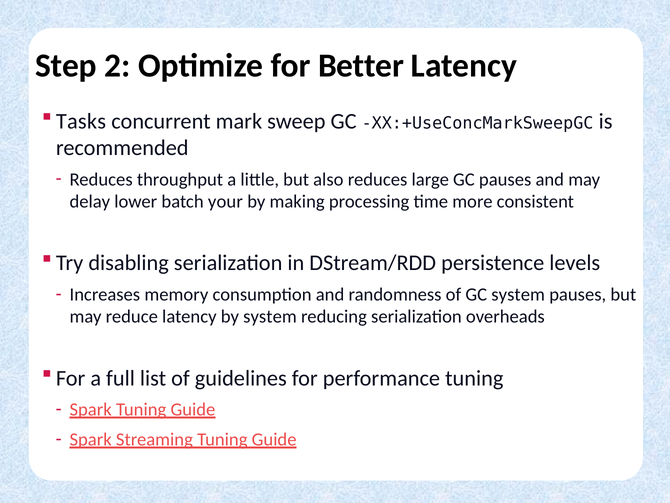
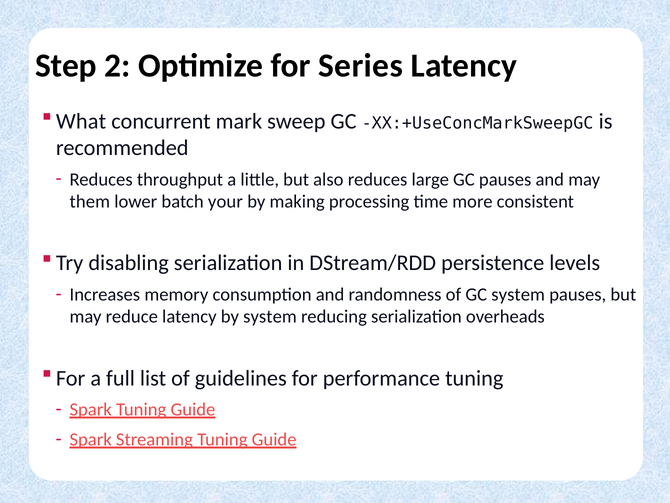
Better: Better -> Series (361, 65)
Tasks: Tasks -> What (81, 121)
delay: delay -> them (90, 202)
